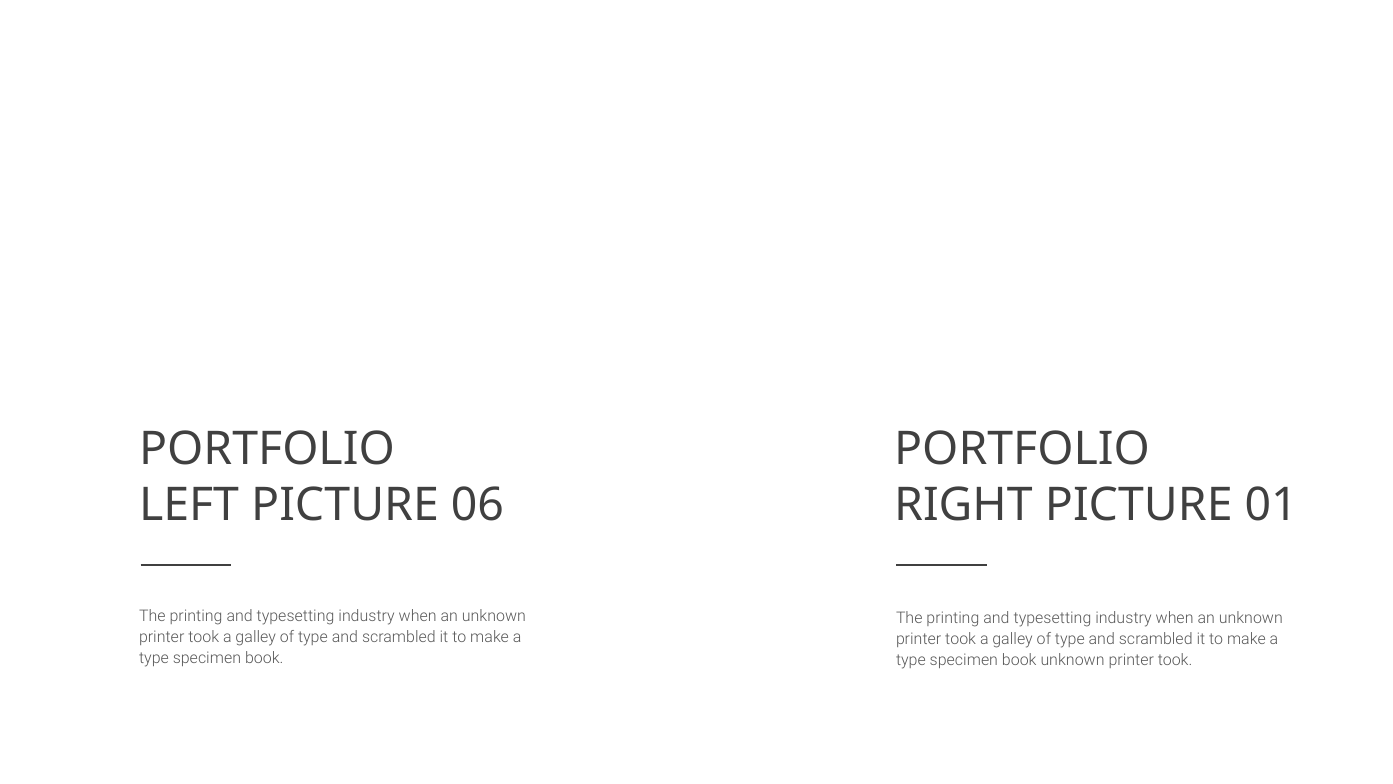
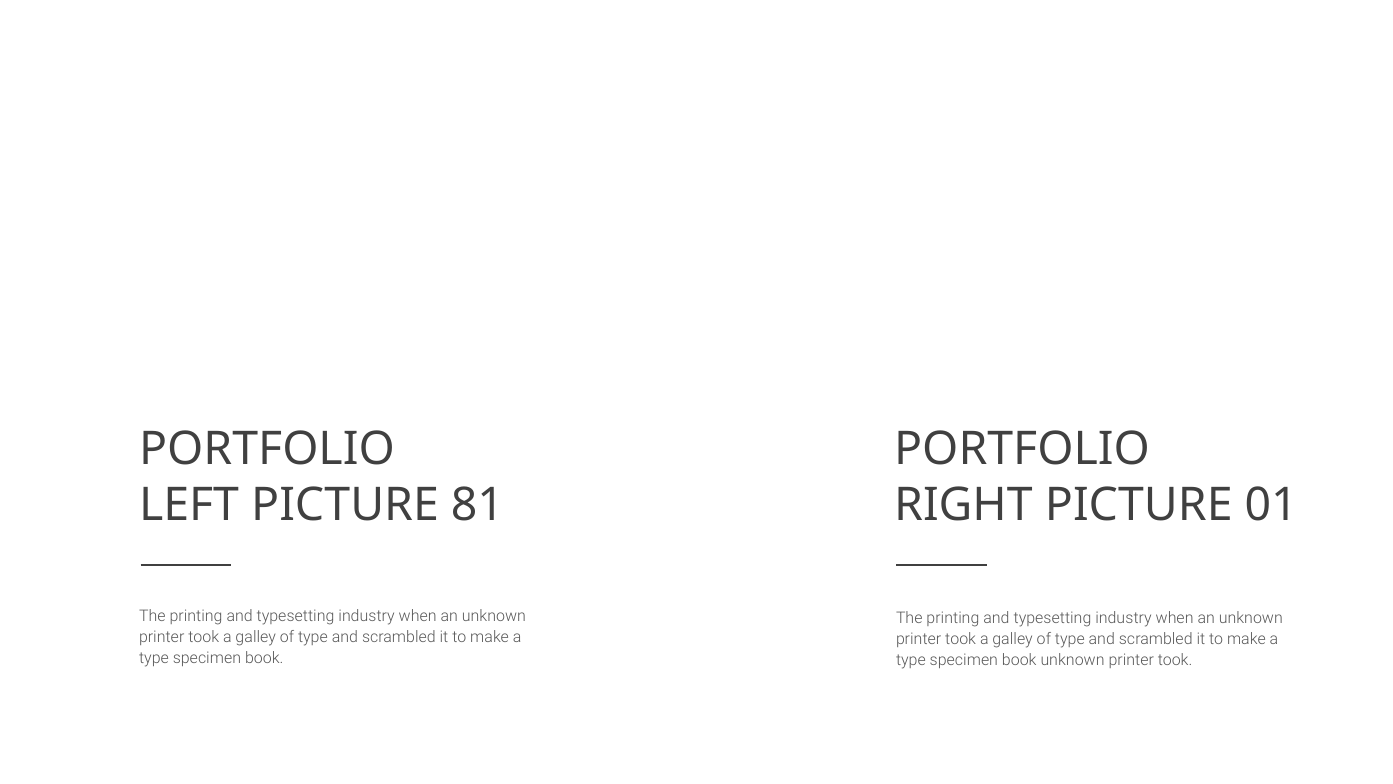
06: 06 -> 81 (478, 505)
